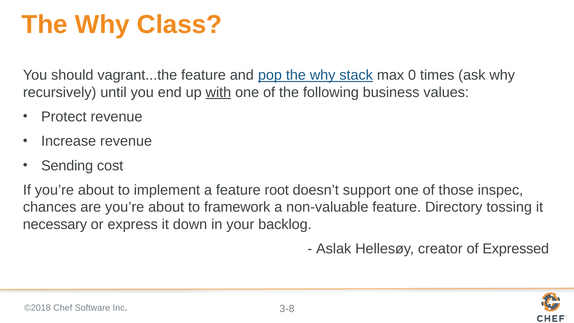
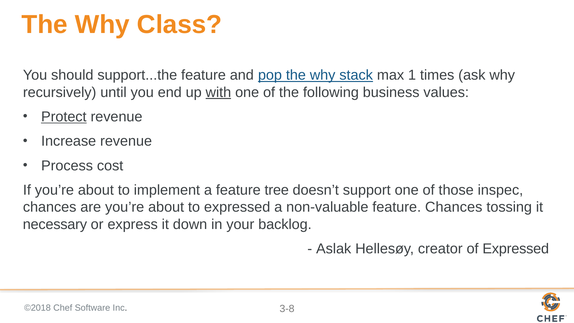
vagrant...the: vagrant...the -> support...the (137, 75)
0: 0 -> 1 (412, 75)
Protect underline: none -> present (64, 117)
Sending: Sending -> Process (67, 166)
root: root -> tree (277, 190)
to framework: framework -> expressed (237, 207)
feature Directory: Directory -> Chances (454, 207)
